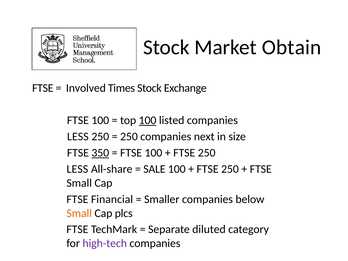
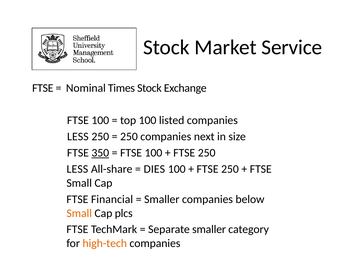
Obtain: Obtain -> Service (292, 47)
Involved: Involved -> Nominal (86, 88)
100 underline: present -> none (148, 120)
SALE: SALE -> DIES (154, 169)
Separate diluted: diluted -> smaller (209, 229)
high-tech colour: purple -> orange (105, 243)
